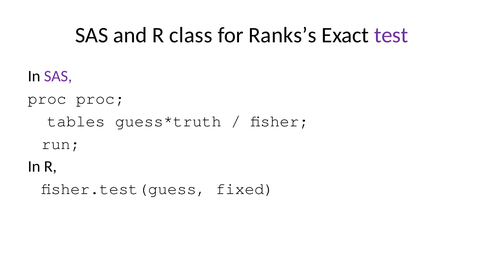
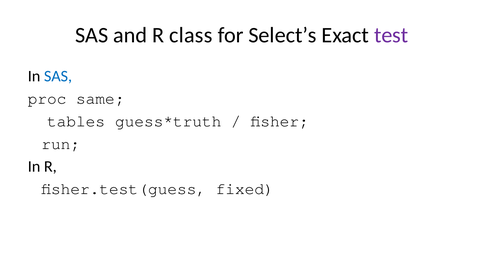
Ranks’s: Ranks’s -> Select’s (283, 35)
SAS colour: purple -> blue (58, 76)
proc proc: proc -> same (100, 99)
